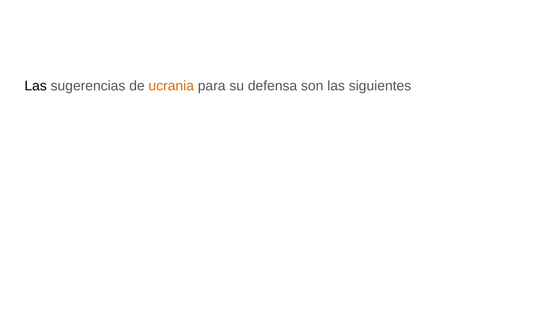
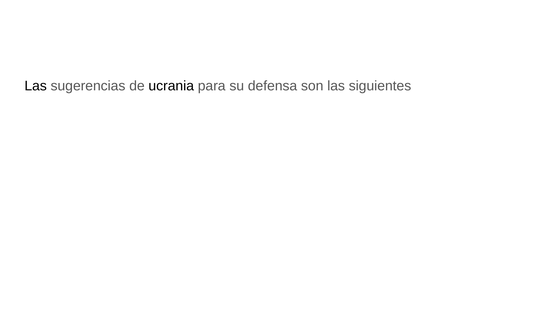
ucrania colour: orange -> black (171, 86)
